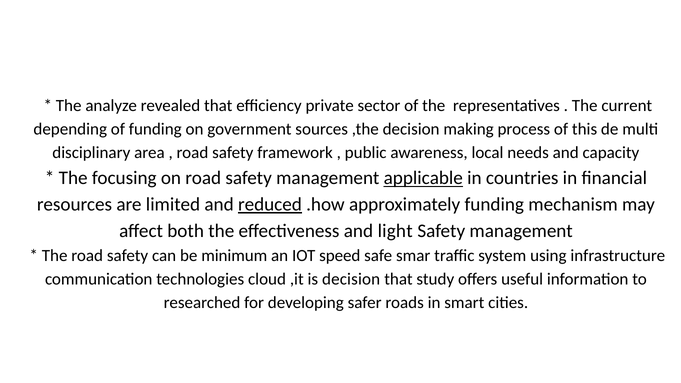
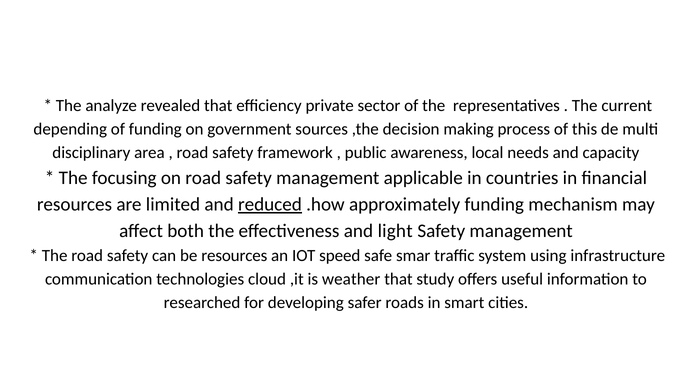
applicable underline: present -> none (423, 178)
be minimum: minimum -> resources (234, 256)
is decision: decision -> weather (351, 279)
